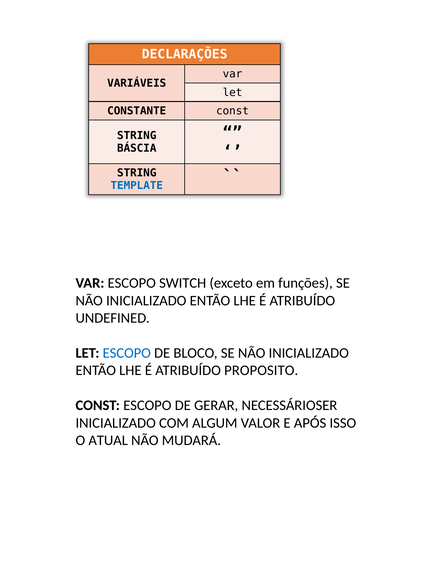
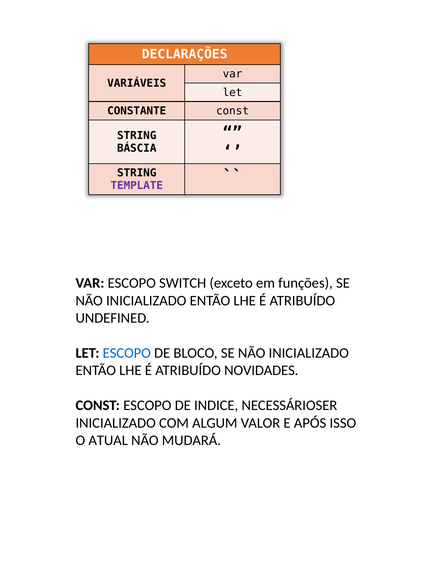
TEMPLATE colour: blue -> purple (137, 186)
PROPOSITO: PROPOSITO -> NOVIDADES (261, 371)
GERAR: GERAR -> INDICE (216, 406)
